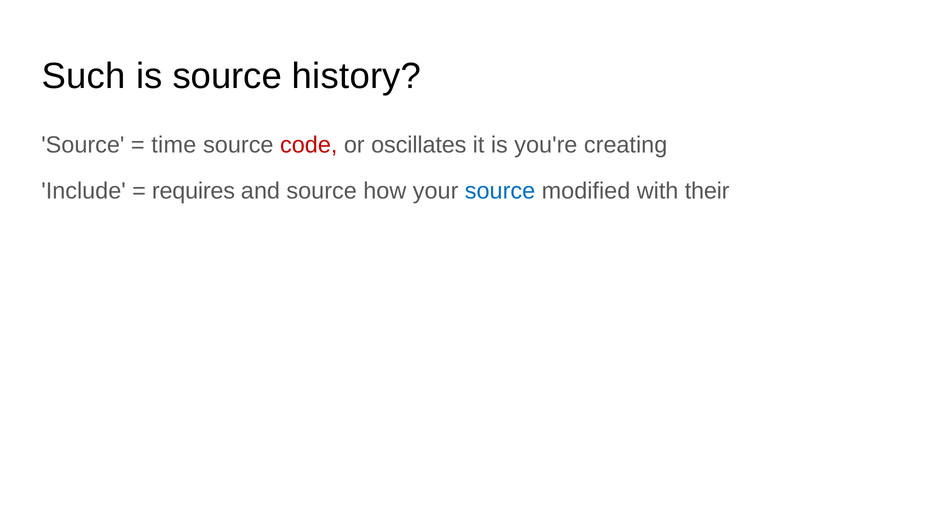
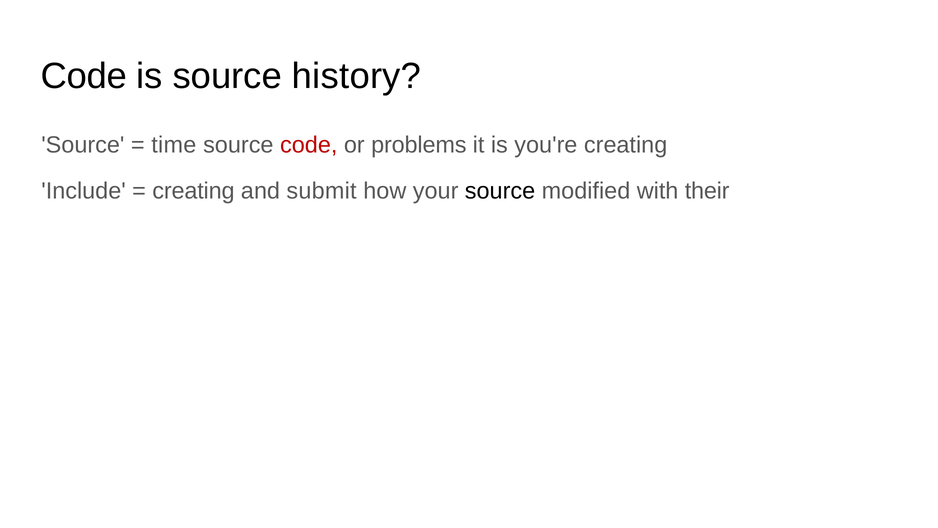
Such: Such -> Code (84, 76)
oscillates: oscillates -> problems (419, 145)
requires: requires -> creating (193, 191)
and source: source -> submit (322, 191)
source colour: blue -> black (500, 191)
